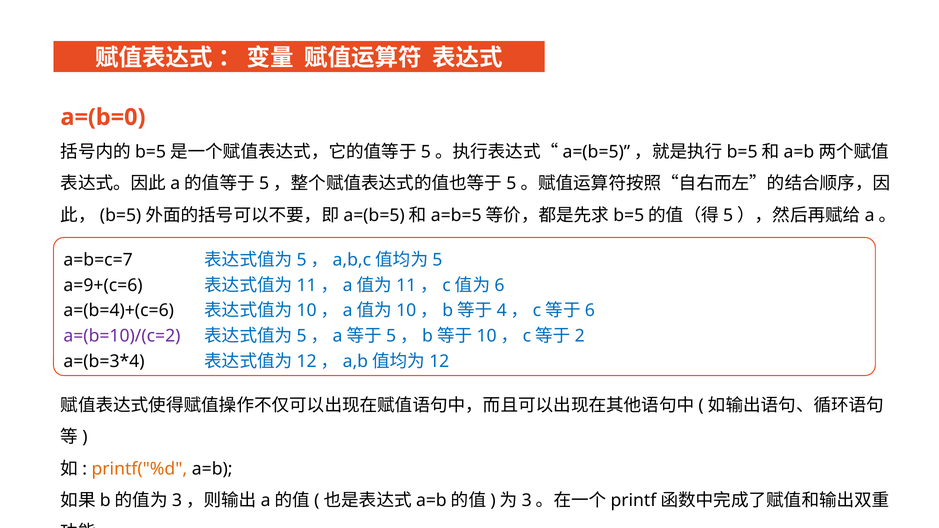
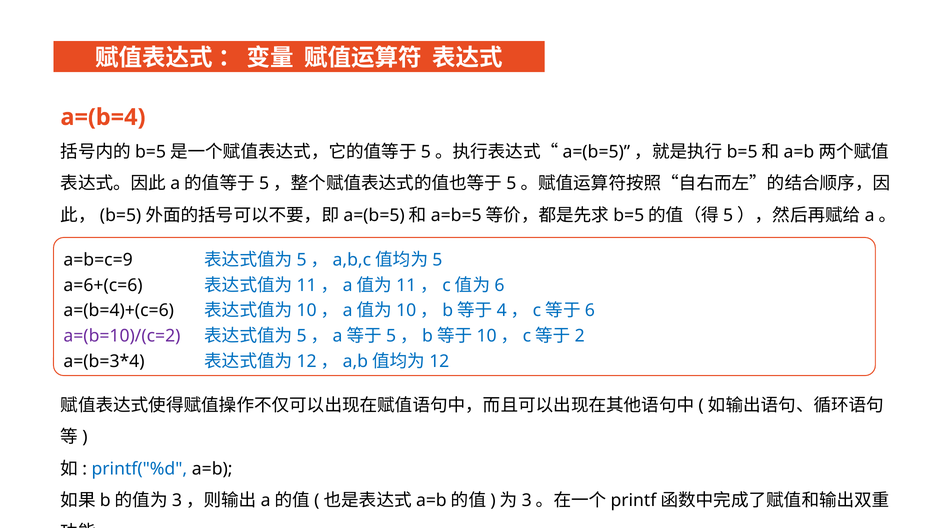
a=(b=0: a=(b=0 -> a=(b=4 (103, 117)
a=b=c=7: a=b=c=7 -> a=b=c=9 (98, 260)
a=9+(c=6: a=9+(c=6 -> a=6+(c=6 (103, 285)
printf("%d colour: orange -> blue (139, 469)
